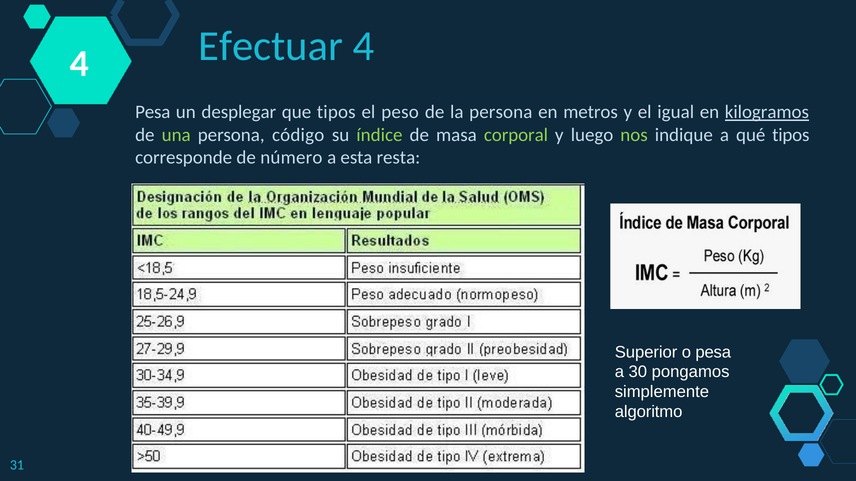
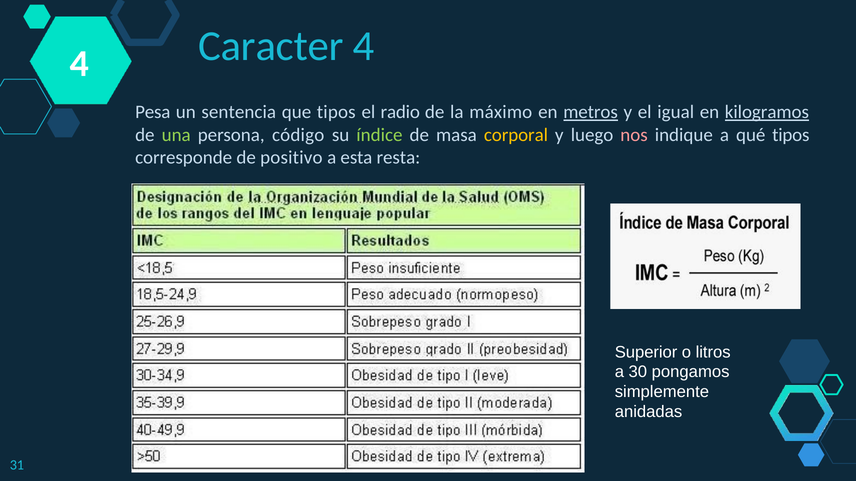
Efectuar: Efectuar -> Caracter (271, 46)
desplegar: desplegar -> sentencia (239, 112)
peso: peso -> radio (400, 112)
la persona: persona -> máximo (501, 112)
metros underline: none -> present (591, 112)
corporal colour: light green -> yellow (516, 135)
nos colour: light green -> pink (634, 135)
número: número -> positivo (291, 158)
o pesa: pesa -> litros (713, 352)
algoritmo: algoritmo -> anidadas (649, 412)
